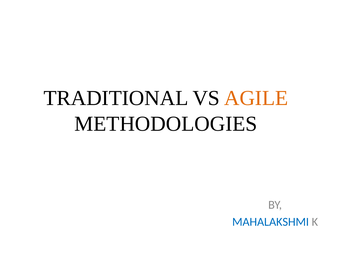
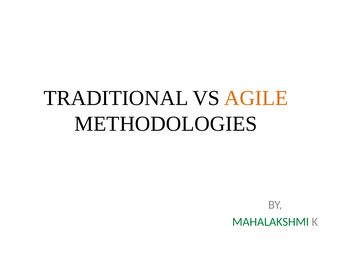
MAHALAKSHMI colour: blue -> green (271, 222)
